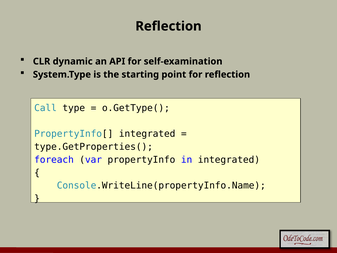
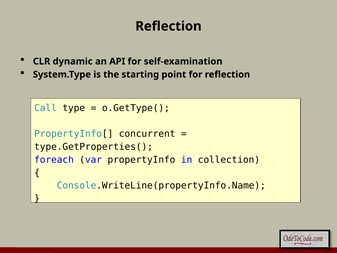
PropertyInfo[ integrated: integrated -> concurrent (147, 134)
in integrated: integrated -> collection (229, 160)
